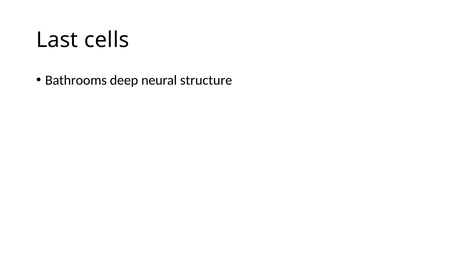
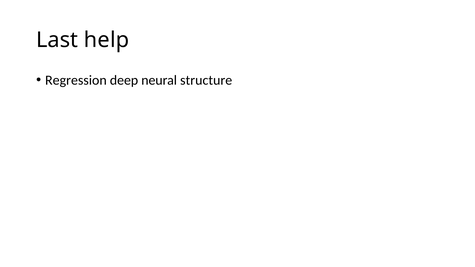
cells: cells -> help (107, 40)
Bathrooms: Bathrooms -> Regression (76, 80)
